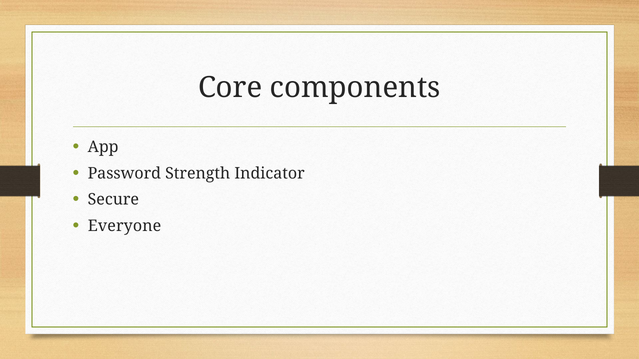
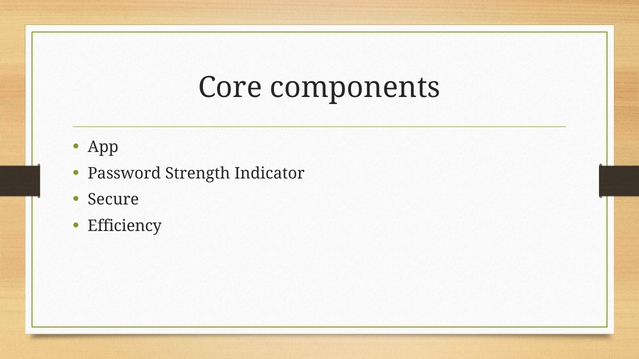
Everyone: Everyone -> Efficiency (125, 226)
